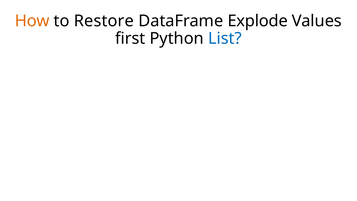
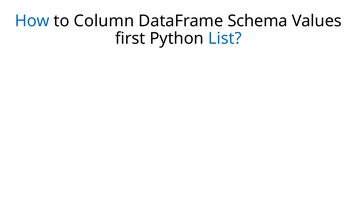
How colour: orange -> blue (32, 21)
Restore: Restore -> Column (104, 21)
Explode: Explode -> Schema (258, 21)
